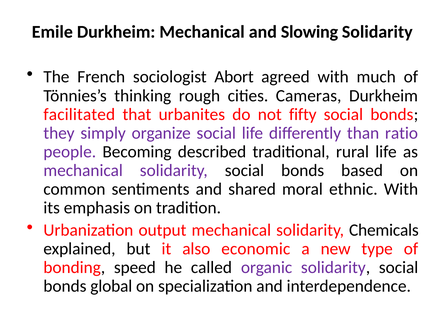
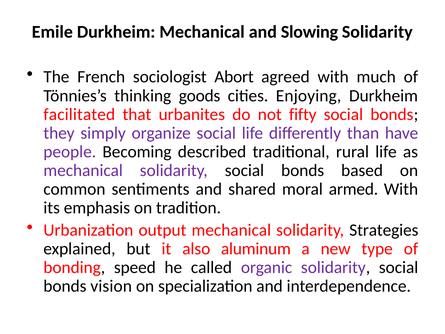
rough: rough -> goods (200, 96)
Cameras: Cameras -> Enjoying (309, 96)
ratio: ratio -> have (402, 133)
ethnic: ethnic -> armed (353, 189)
Chemicals: Chemicals -> Strategies (384, 230)
economic: economic -> aluminum (256, 249)
global: global -> vision (111, 286)
